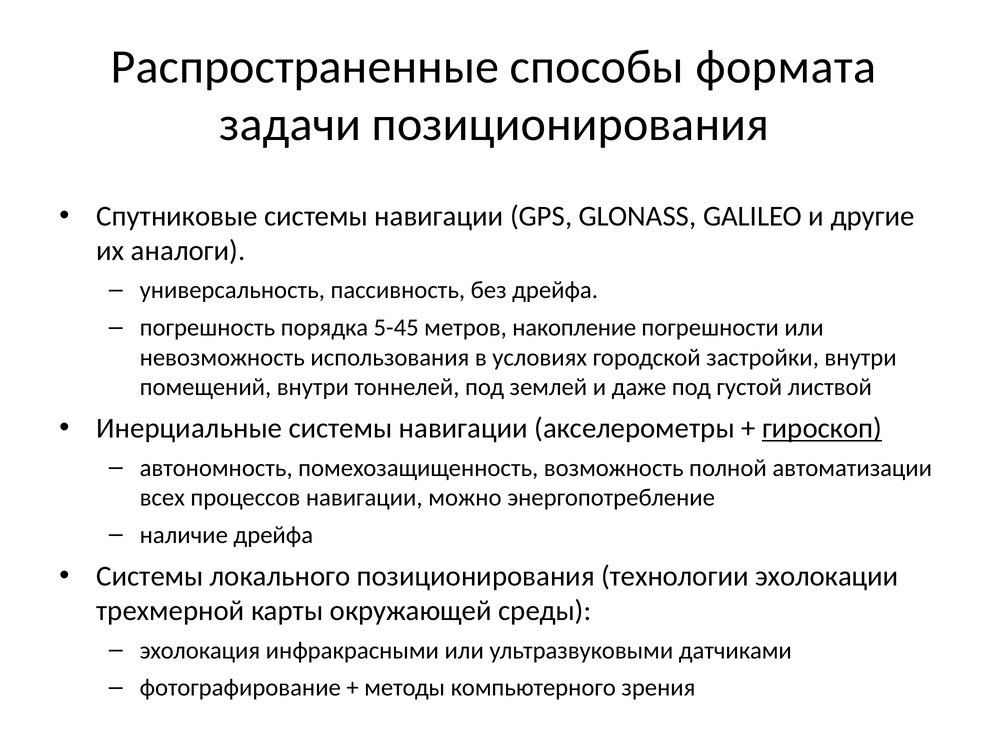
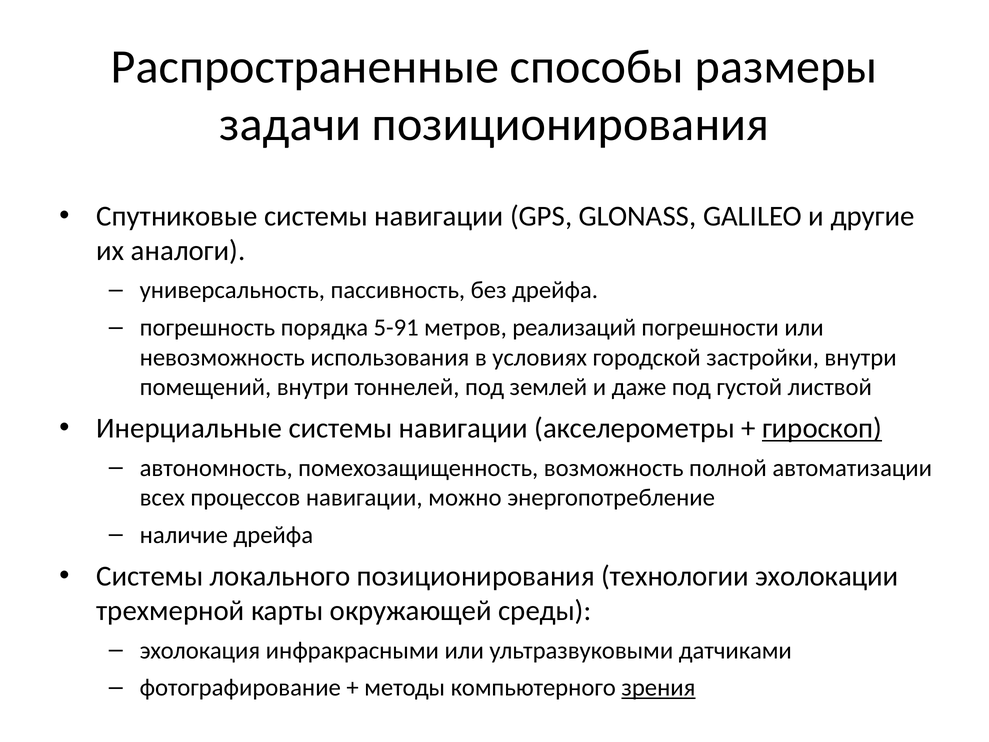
формата: формата -> размеры (786, 67)
5-45: 5-45 -> 5-91 (396, 328)
накопление: накопление -> реализаций (574, 328)
зрения underline: none -> present (658, 688)
